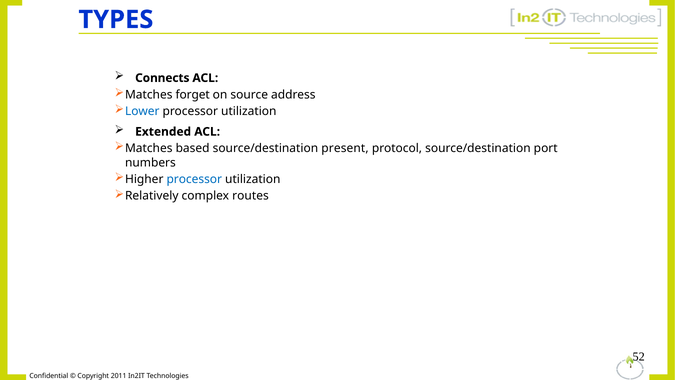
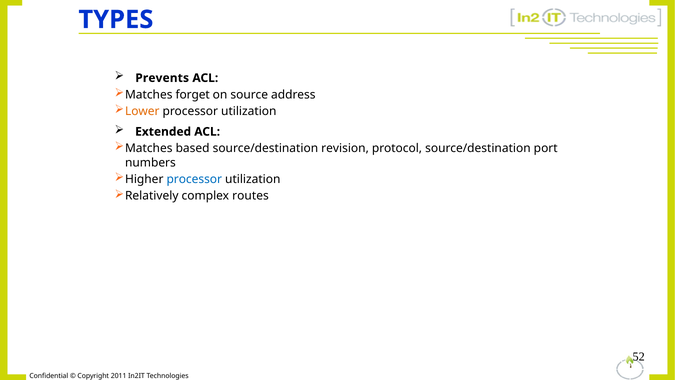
Connects: Connects -> Prevents (162, 78)
Lower colour: blue -> orange (142, 111)
present: present -> revision (345, 148)
